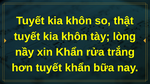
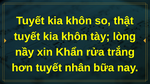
tuyết khẩn: khẩn -> nhân (78, 68)
